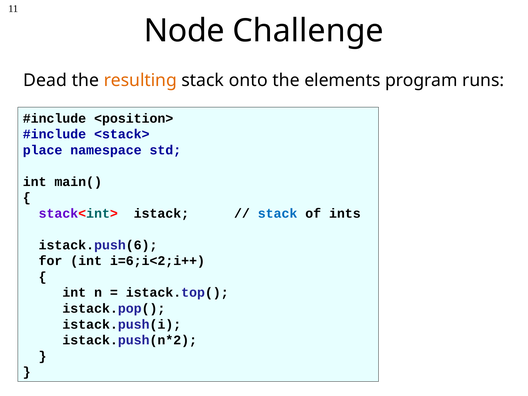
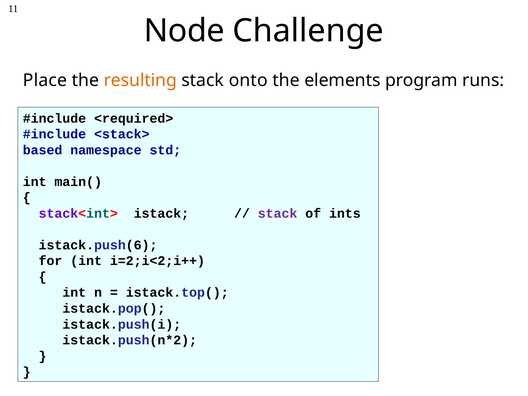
Dead: Dead -> Place (45, 80)
<position>: <position> -> <required> (134, 118)
place: place -> based (43, 150)
stack colour: blue -> purple (278, 213)
i=6;i<2;i++: i=6;i<2;i++ -> i=2;i<2;i++ (157, 261)
